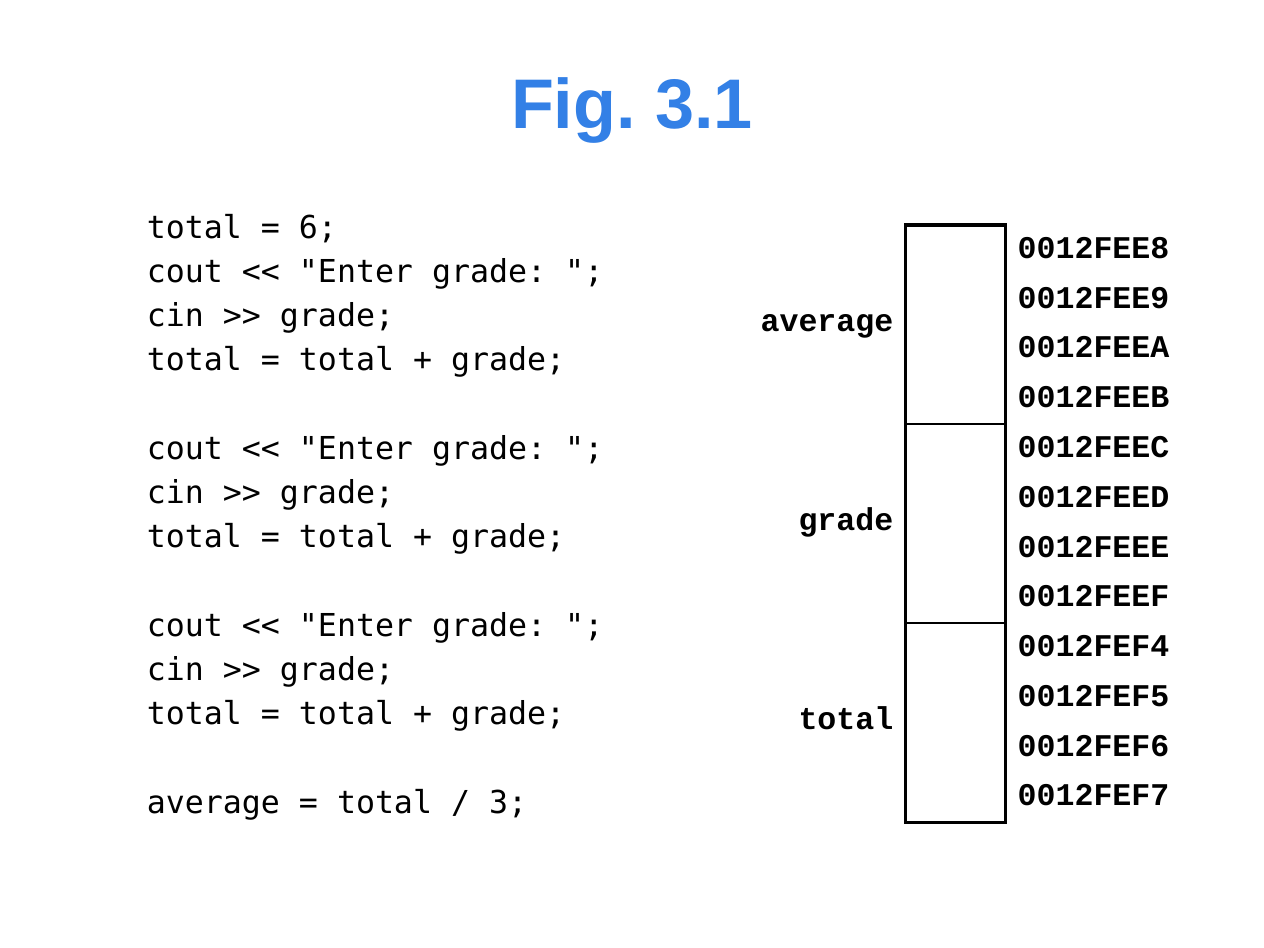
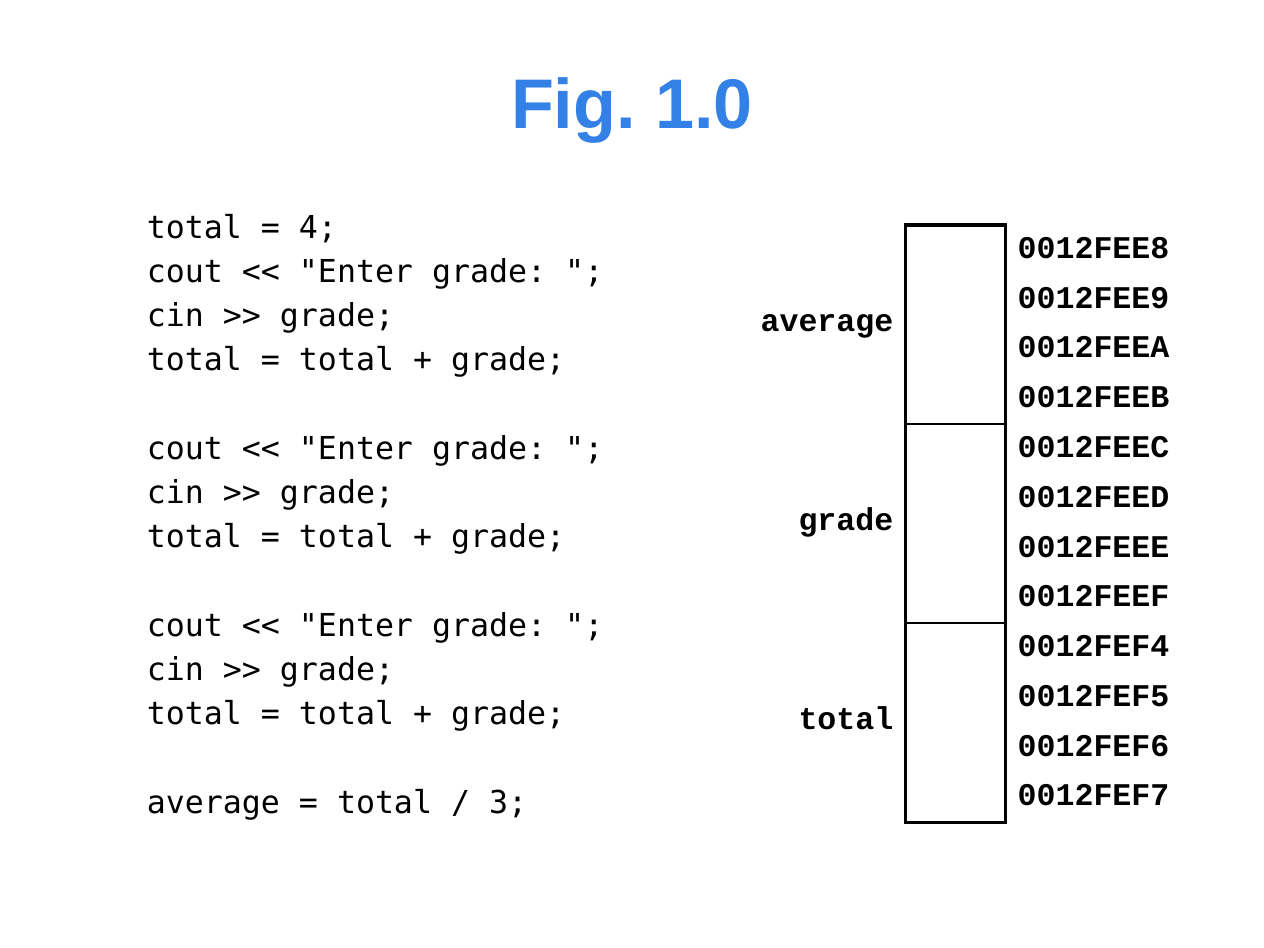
3.1: 3.1 -> 1.0 (704, 106)
6: 6 -> 4 (318, 228)
